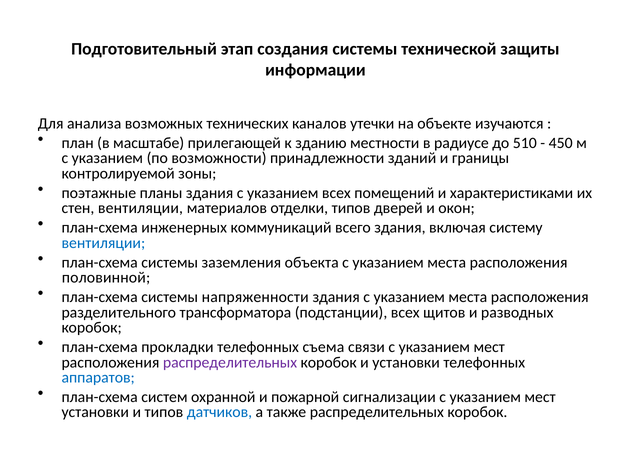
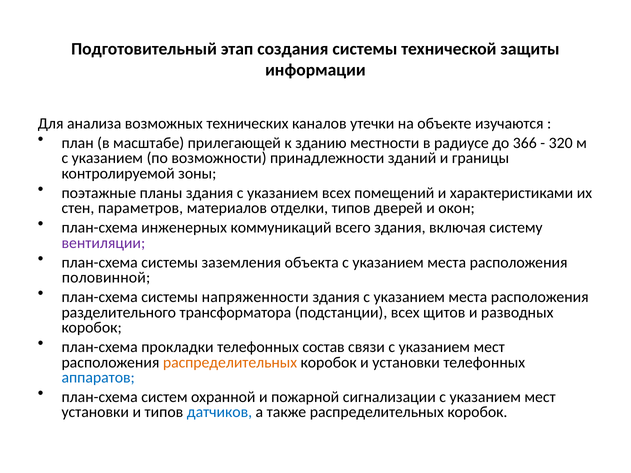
510: 510 -> 366 (525, 143)
450: 450 -> 320 (561, 143)
стен вентиляции: вентиляции -> параметров (141, 208)
вентиляции colour: blue -> purple (103, 243)
съема: съема -> состав (324, 347)
распределительных colour: purple -> orange (230, 363)
